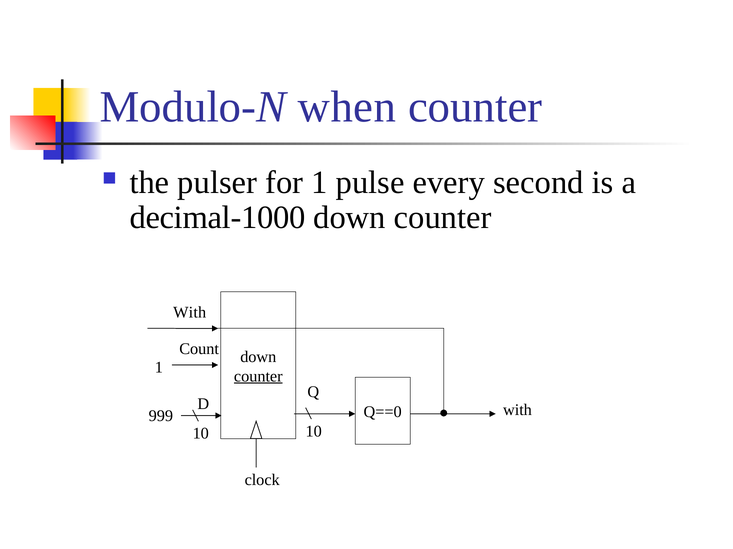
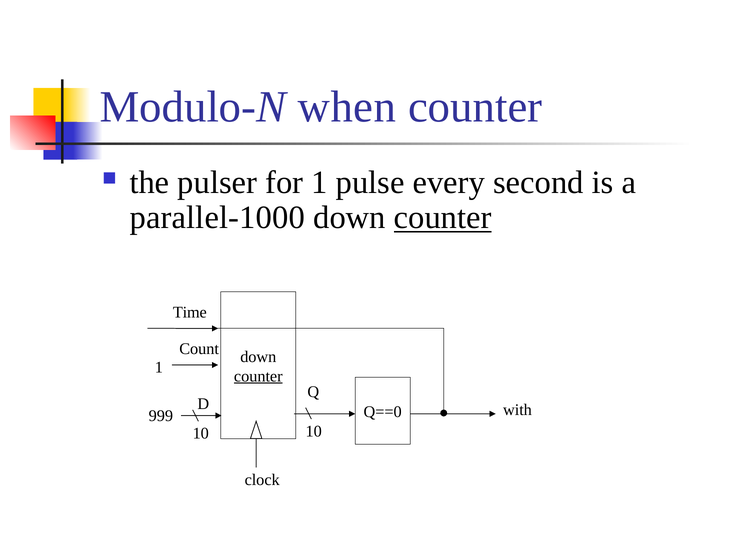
decimal-1000: decimal-1000 -> parallel-1000 (217, 218)
counter underline: none -> present (443, 218)
With: With -> Time (190, 313)
